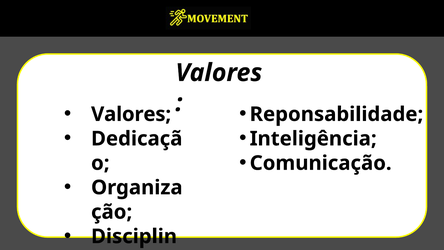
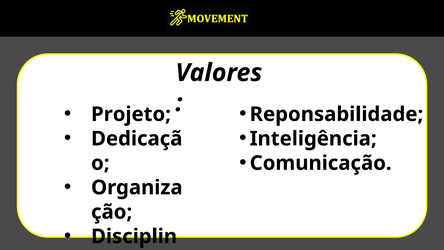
Valores: Valores -> Projeto (131, 114)
